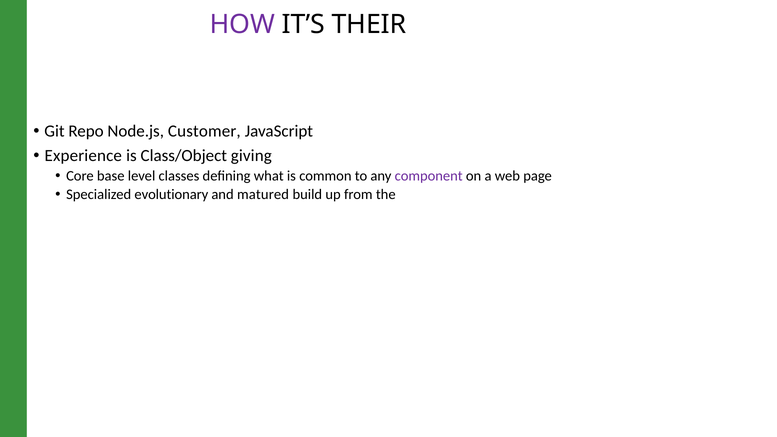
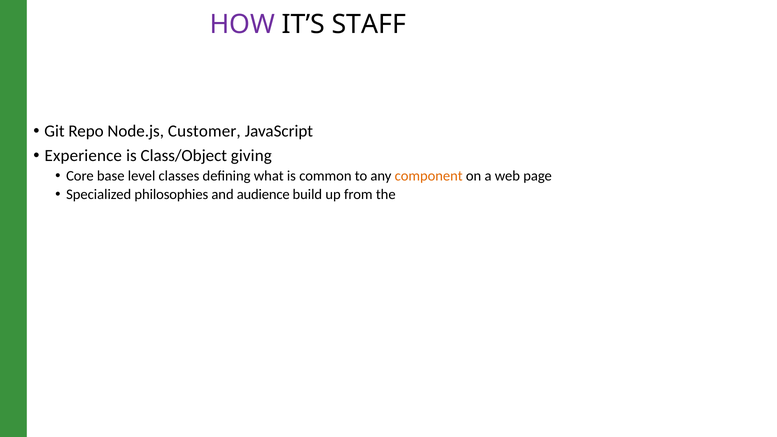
THEIR: THEIR -> STAFF (369, 25)
component colour: purple -> orange (429, 176)
evolutionary: evolutionary -> philosophies (171, 195)
matured: matured -> audience (263, 195)
